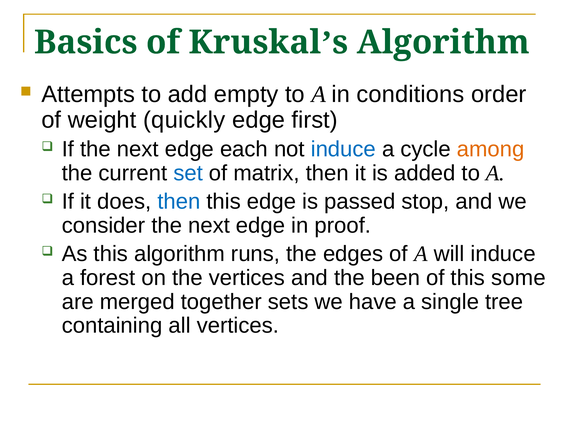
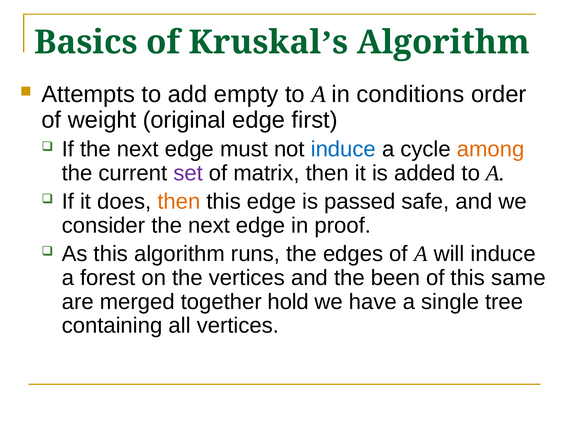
quickly: quickly -> original (184, 120)
each: each -> must (244, 149)
set colour: blue -> purple (188, 173)
then colour: blue -> orange (179, 201)
stop: stop -> safe (425, 201)
some: some -> same (519, 278)
sets: sets -> hold (288, 302)
